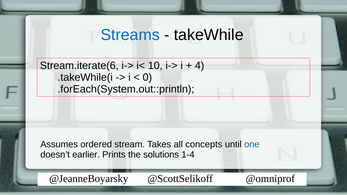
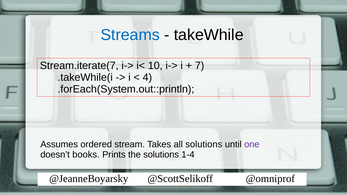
Stream.iterate(6: Stream.iterate(6 -> Stream.iterate(7 (79, 66)
4: 4 -> 7 (200, 66)
0: 0 -> 4 (147, 77)
all concepts: concepts -> solutions (204, 145)
one colour: blue -> purple (252, 145)
earlier: earlier -> books (86, 155)
